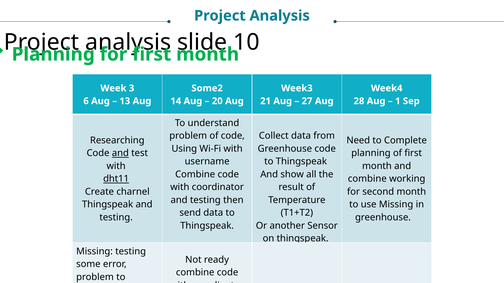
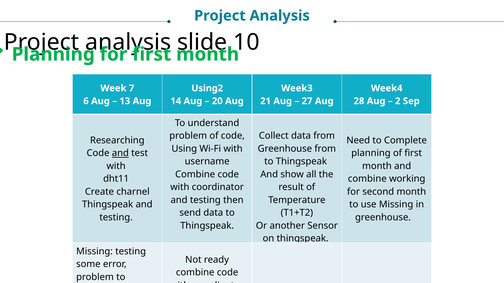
3: 3 -> 7 (132, 88)
Some2: Some2 -> Using2 (207, 88)
1: 1 -> 2 (398, 101)
Greenhouse code: code -> from (325, 149)
dht11 underline: present -> none (116, 179)
